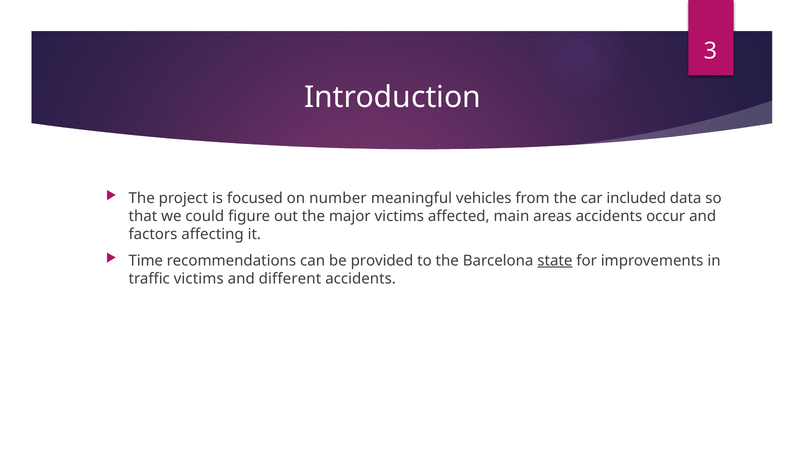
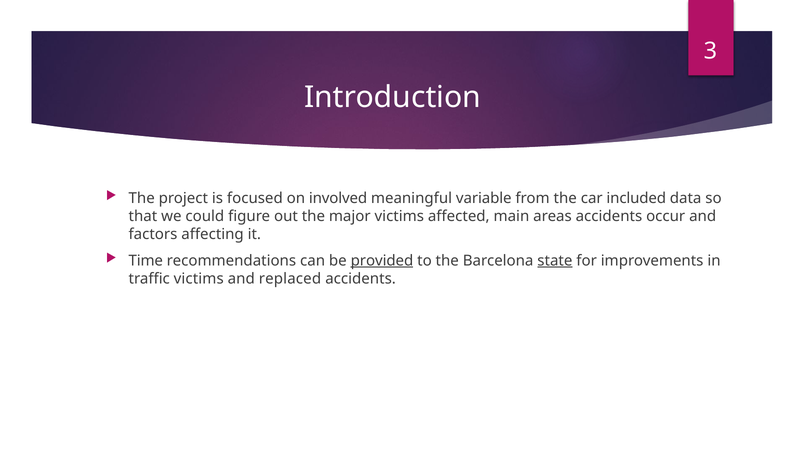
number: number -> involved (338, 198)
vehicles: vehicles -> variable (484, 198)
provided underline: none -> present (382, 261)
different: different -> replaced (290, 279)
